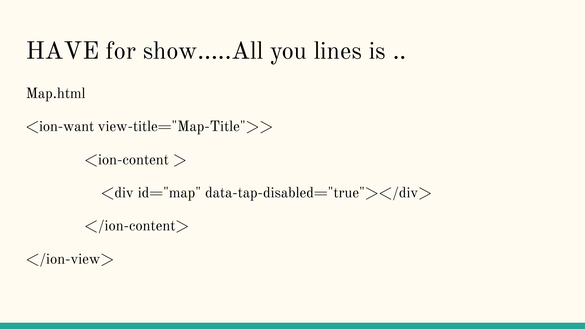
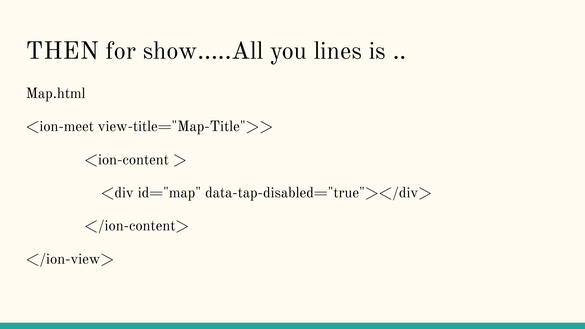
HAVE: HAVE -> THEN (62, 51)
<ion-want: <ion-want -> <ion-meet (60, 126)
